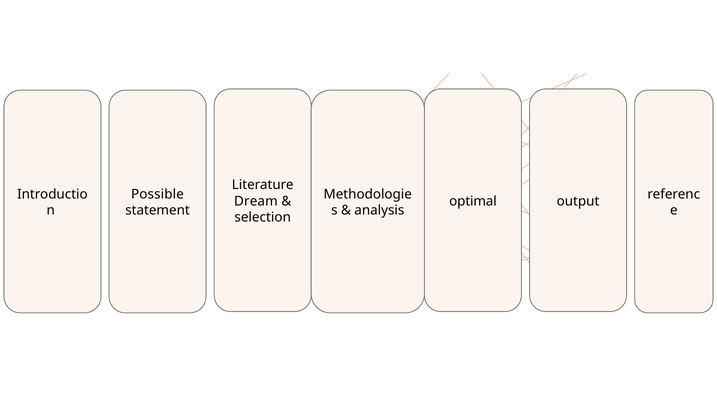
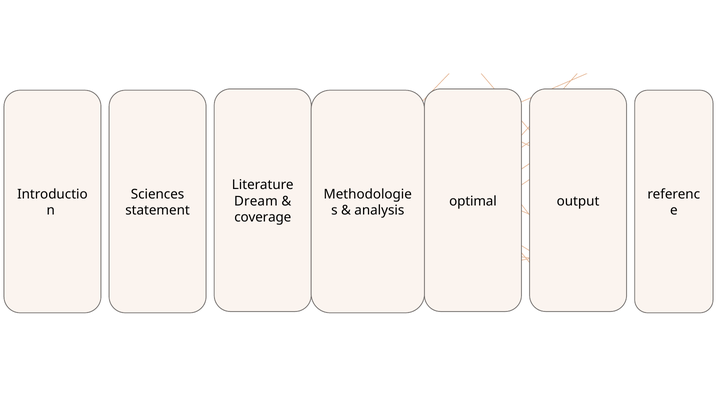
Possible: Possible -> Sciences (158, 195)
selection: selection -> coverage (263, 217)
